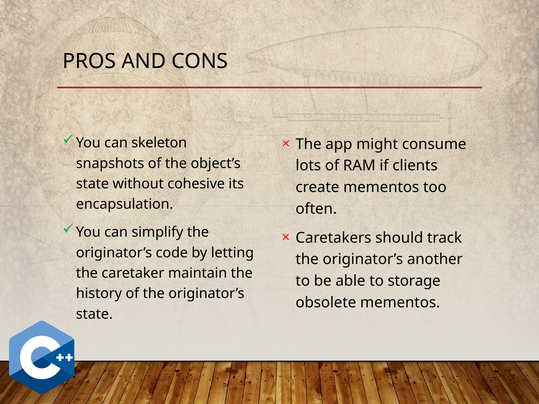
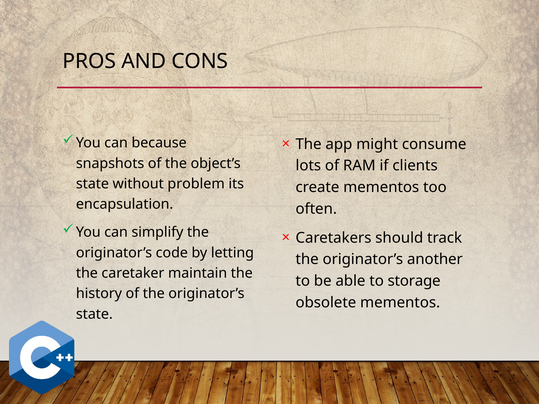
skeleton: skeleton -> because (159, 143)
cohesive: cohesive -> problem (196, 184)
